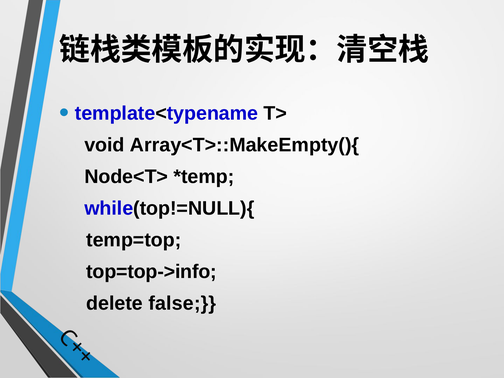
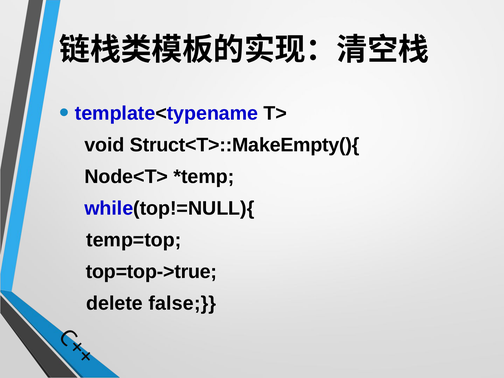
Array<T>::MakeEmpty(){: Array<T>::MakeEmpty(){ -> Struct<T>::MakeEmpty(){ (245, 145)
top=top->info: top=top->info -> top=top->true (152, 272)
